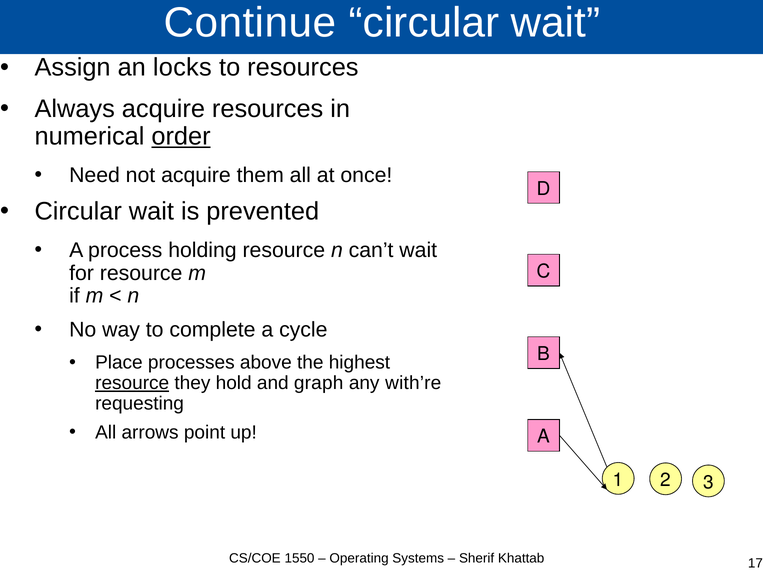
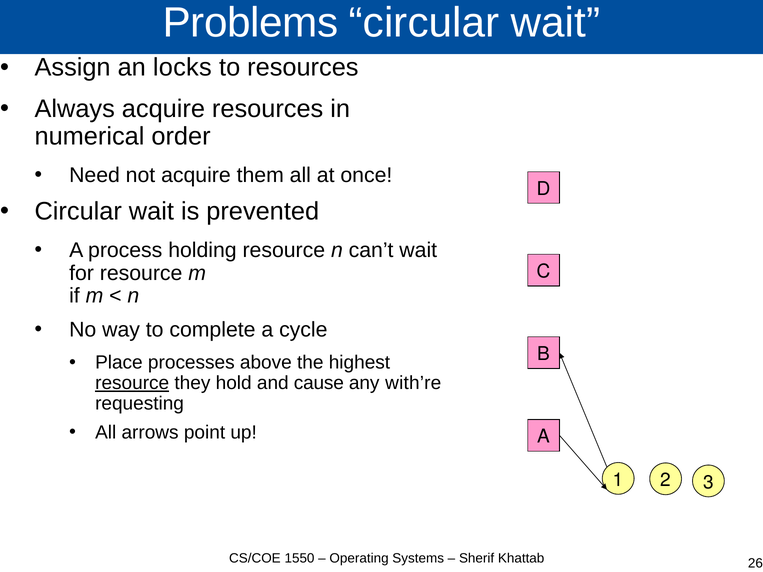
Continue: Continue -> Problems (250, 23)
order underline: present -> none (181, 136)
graph: graph -> cause (319, 383)
17: 17 -> 26 (755, 564)
